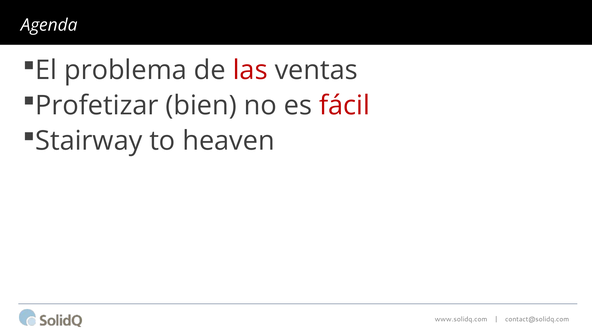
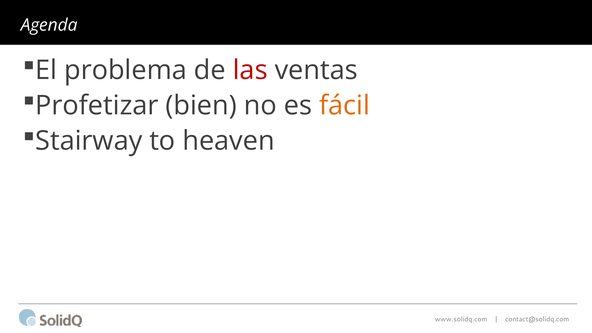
fácil colour: red -> orange (345, 106)
